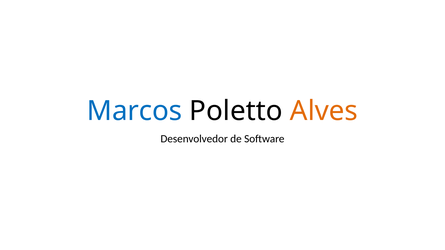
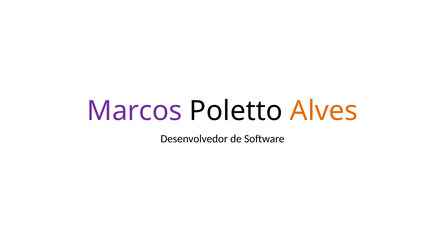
Marcos colour: blue -> purple (135, 111)
